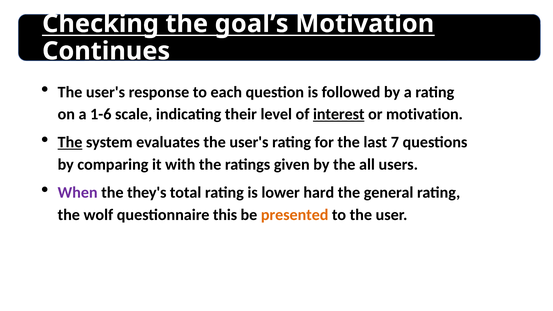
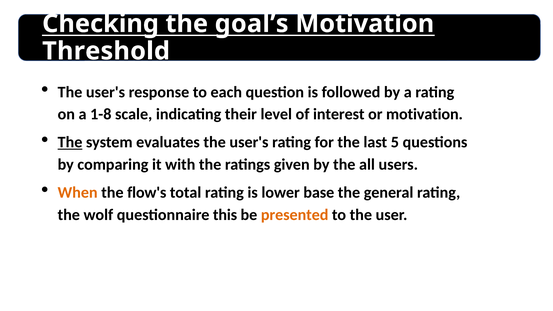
Continues: Continues -> Threshold (106, 51)
1-6: 1-6 -> 1-8 (101, 114)
interest underline: present -> none (339, 114)
7: 7 -> 5 (395, 142)
When colour: purple -> orange (78, 193)
they's: they's -> flow's (147, 193)
hard: hard -> base (319, 193)
